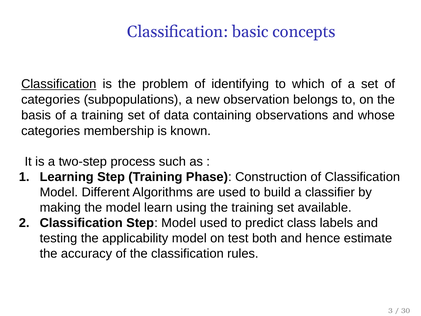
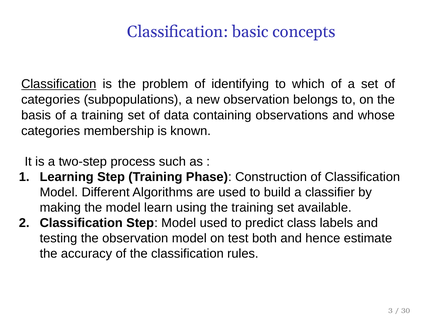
the applicability: applicability -> observation (135, 238)
